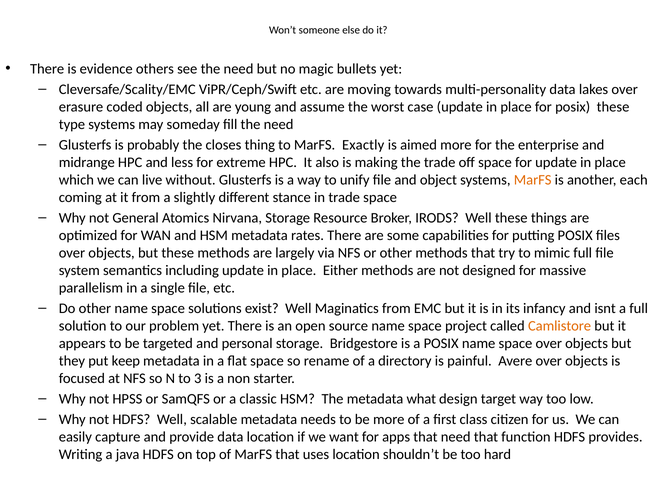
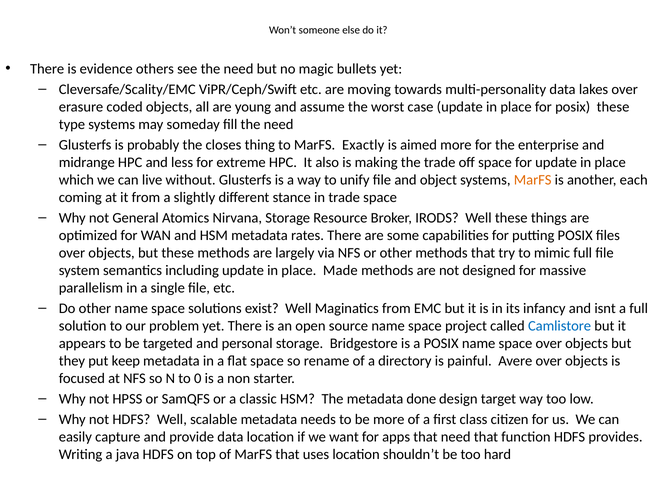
Either: Either -> Made (340, 270)
Camlistore colour: orange -> blue (560, 326)
3: 3 -> 0 (198, 378)
what: what -> done (421, 399)
